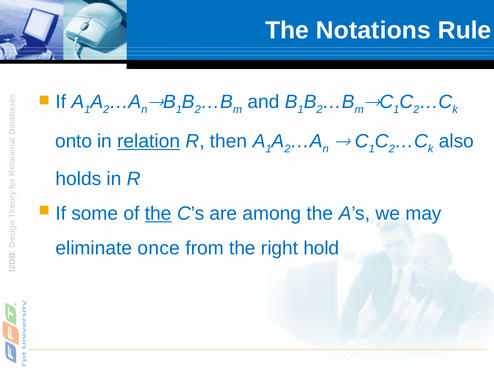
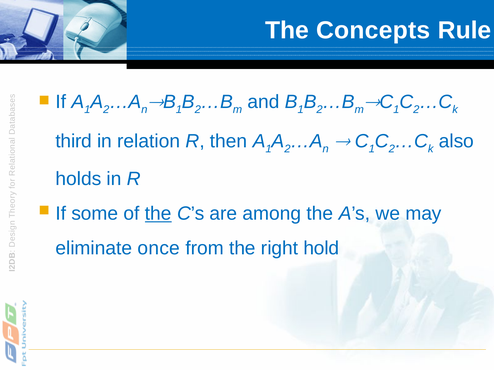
Notations: Notations -> Concepts (373, 31)
onto: onto -> third (74, 141)
relation underline: present -> none (149, 141)
